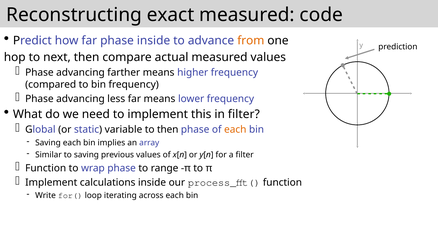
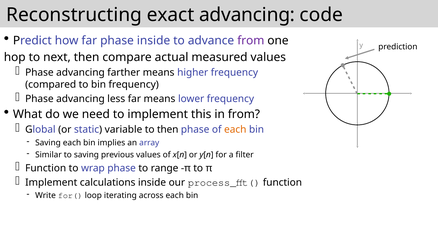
exact measured: measured -> advancing (247, 15)
from colour: orange -> purple (251, 41)
in filter: filter -> from (244, 115)
